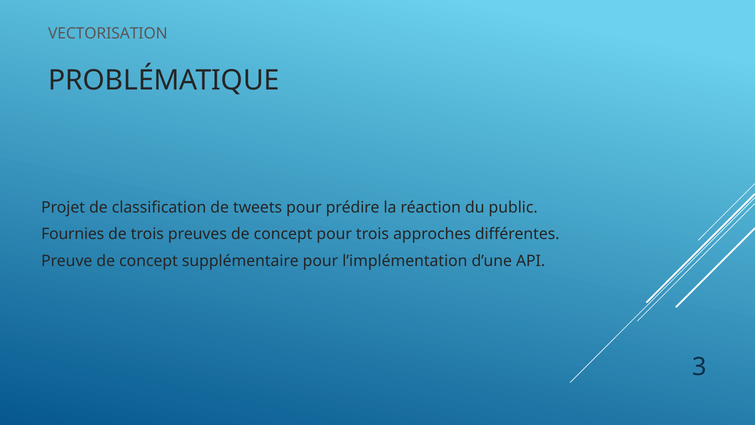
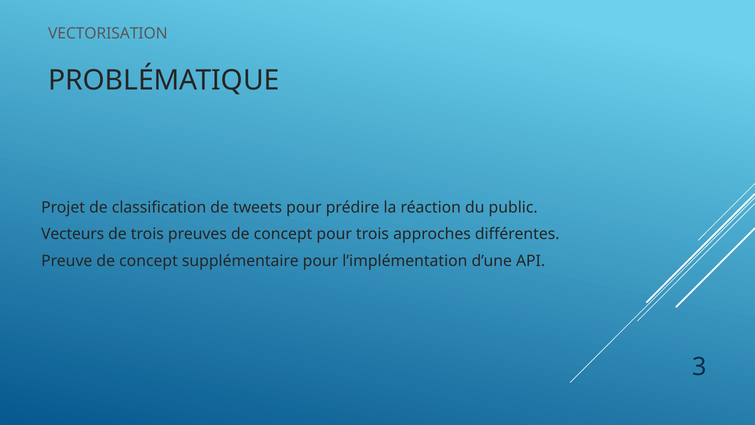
Fournies: Fournies -> Vecteurs (73, 234)
